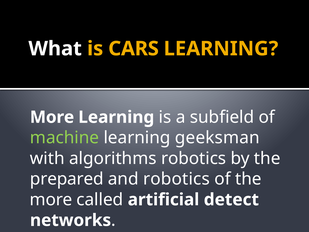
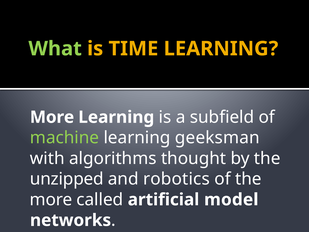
What colour: white -> light green (55, 49)
CARS: CARS -> TIME (133, 49)
algorithms robotics: robotics -> thought (194, 158)
prepared: prepared -> unzipped (67, 179)
detect: detect -> model (231, 199)
